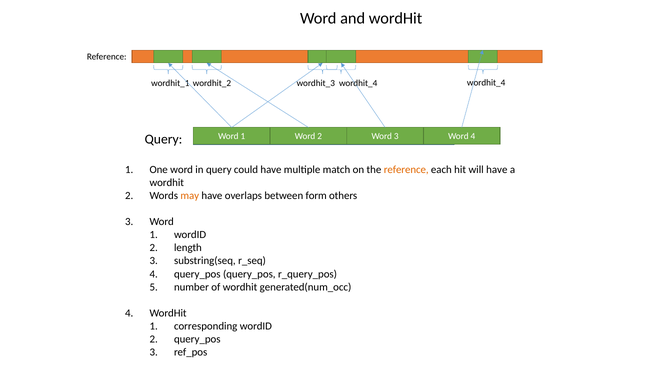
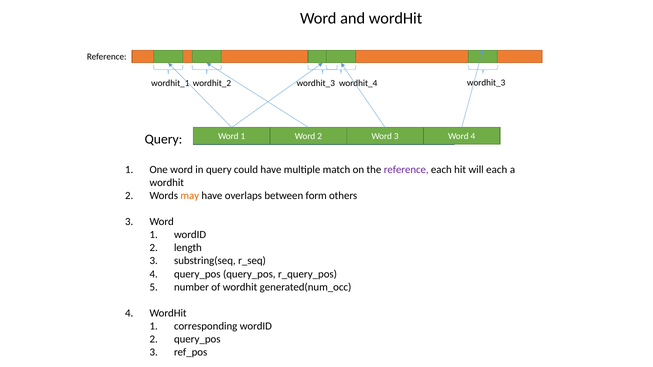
wordhit_4 wordhit_4: wordhit_4 -> wordhit_3 (486, 83)
reference colour: orange -> purple (406, 170)
will have: have -> each (497, 170)
